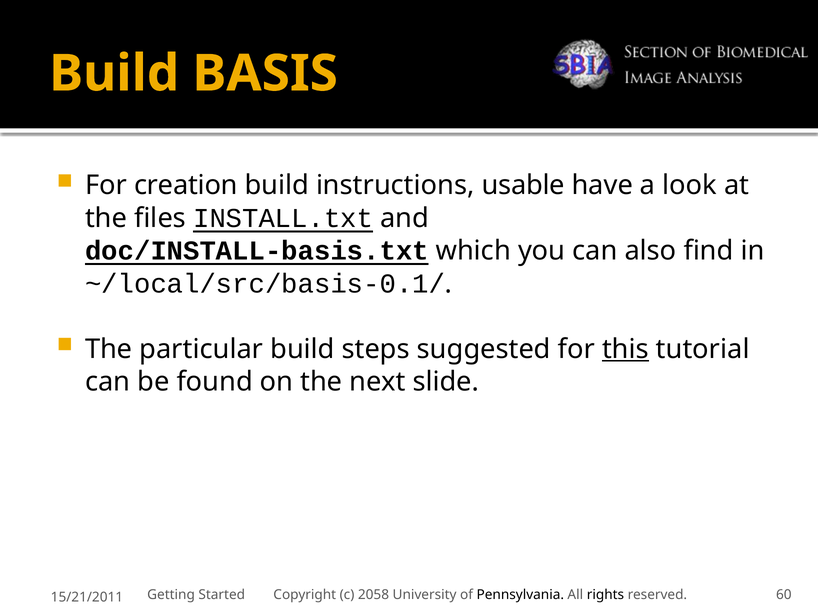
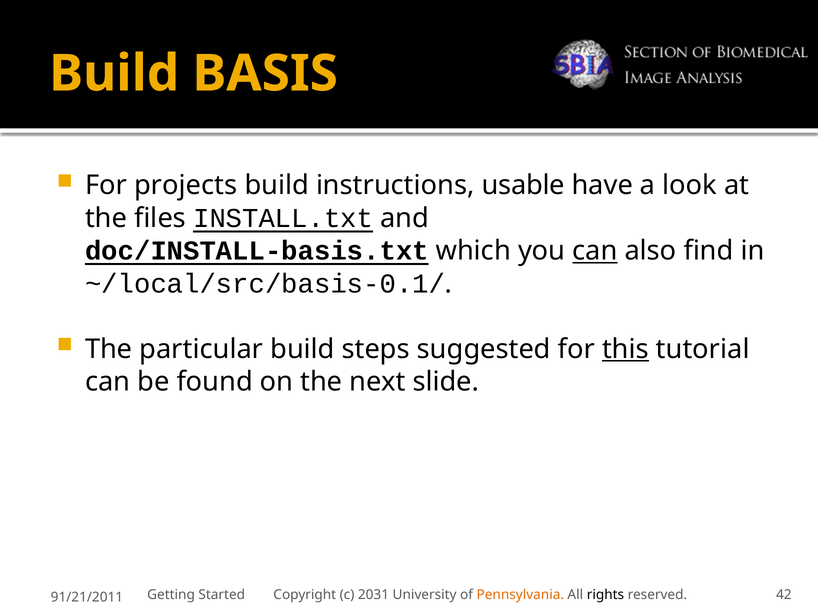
creation: creation -> projects (186, 185)
can underline: none -> present (595, 251)
2058: 2058 -> 2031 (373, 595)
Pennsylvania colour: black -> orange (520, 595)
60: 60 -> 42 (784, 595)
15/21/2011: 15/21/2011 -> 91/21/2011 (87, 597)
